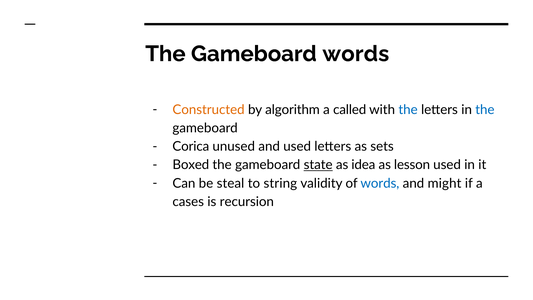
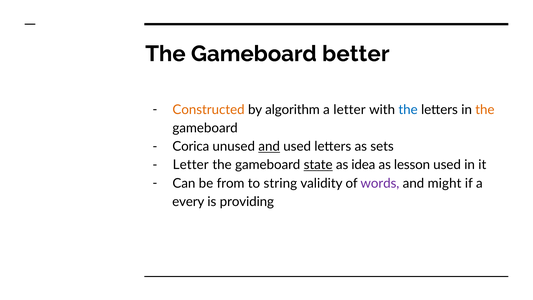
Gameboard words: words -> better (356, 54)
a called: called -> letter (350, 110)
the colour: blue -> orange (485, 110)
and underline: none -> present (269, 146)
Boxed: Boxed -> Letter (191, 165)
steal: steal -> from (231, 183)
words colour: blue -> purple (380, 183)
cases: cases -> every (188, 202)
recursion: recursion -> providing (247, 202)
